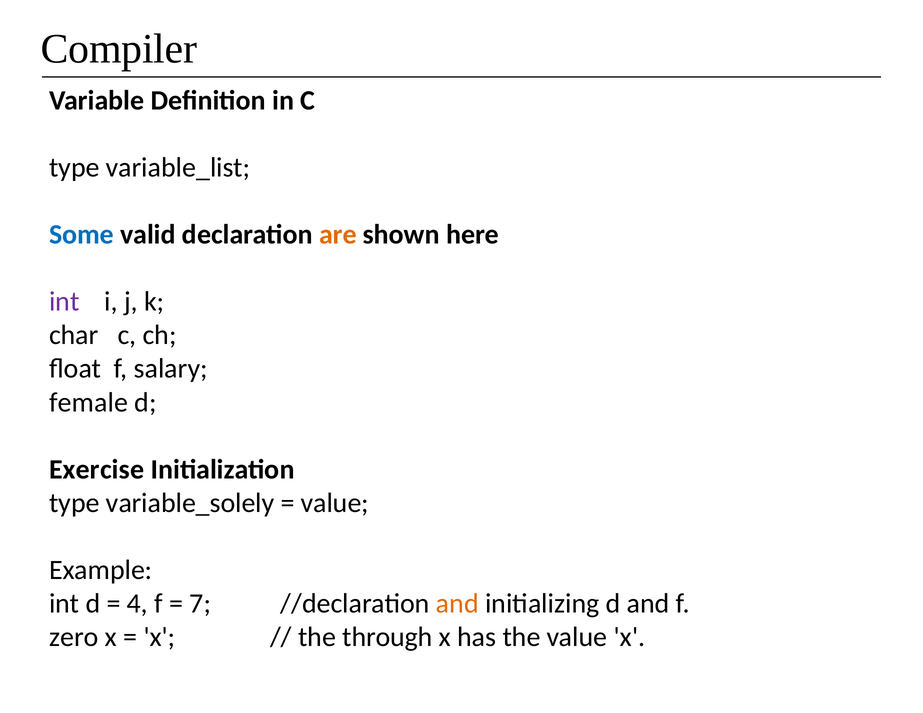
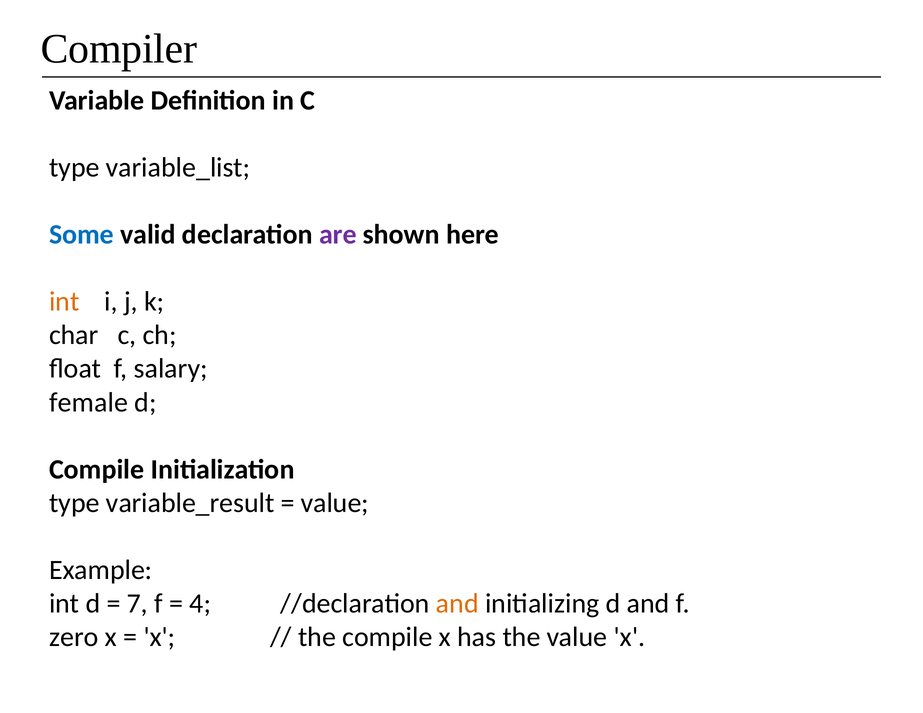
are colour: orange -> purple (338, 235)
int colour: purple -> orange (64, 302)
Exercise: Exercise -> Compile (97, 470)
variable_solely: variable_solely -> variable_result (190, 503)
4: 4 -> 7 (137, 604)
7: 7 -> 4 (200, 604)
the through: through -> compile (387, 637)
